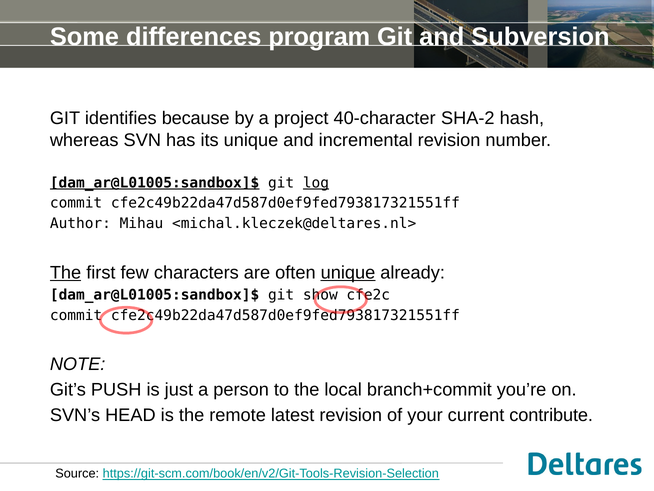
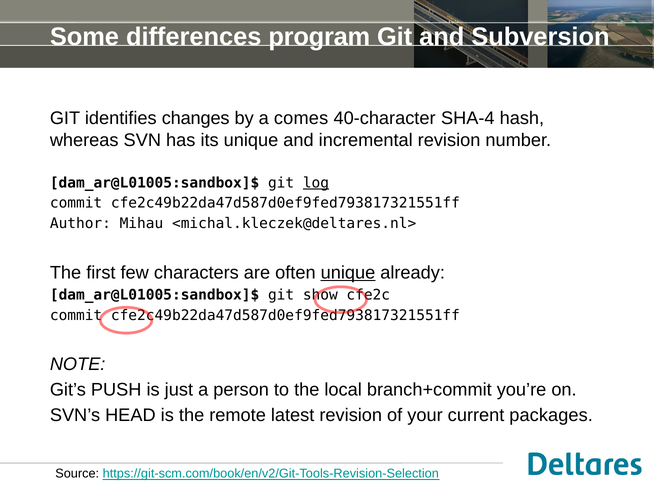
because: because -> changes (196, 118)
project: project -> comes (301, 118)
SHA-2: SHA-2 -> SHA-4 (468, 118)
dam_ar@L01005:sandbox]$ underline: present -> none (155, 183)
The underline: present -> none (66, 272)
contribute: contribute -> packages (551, 415)
